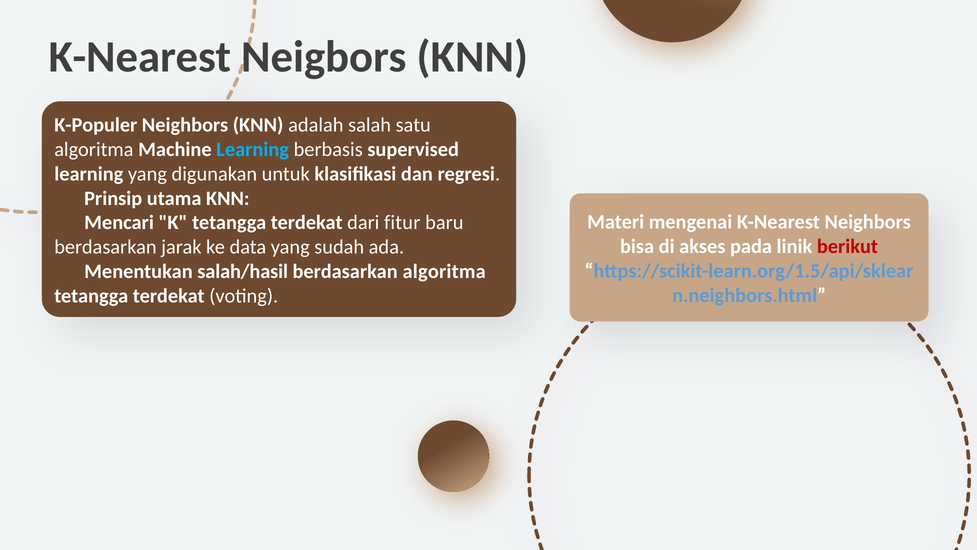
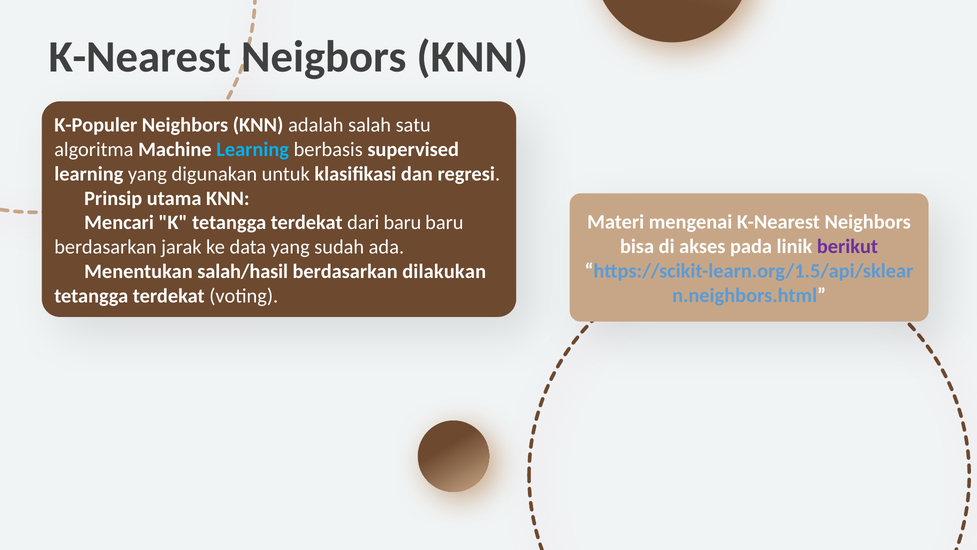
dari fitur: fitur -> baru (402, 223)
berikut colour: red -> purple (847, 246)
berdasarkan algoritma: algoritma -> dilakukan (444, 271)
